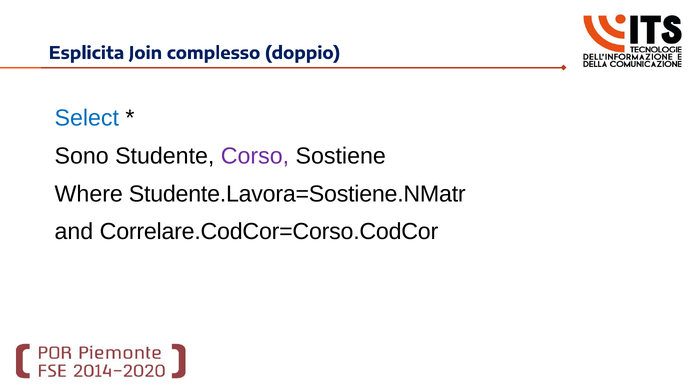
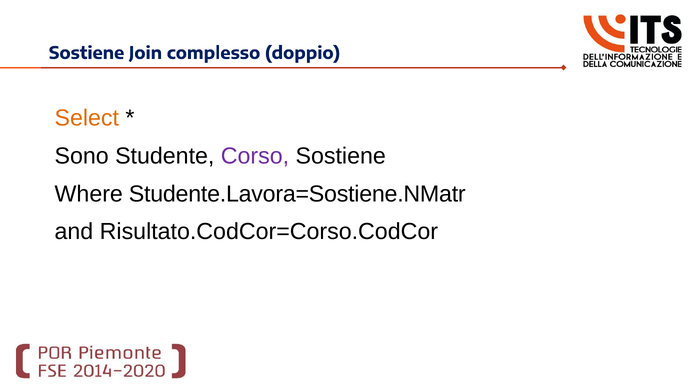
Esplicita: Esplicita -> Sostiene (87, 53)
Select colour: blue -> orange (87, 118)
Correlare.CodCor=Corso.CodCor: Correlare.CodCor=Corso.CodCor -> Risultato.CodCor=Corso.CodCor (269, 231)
